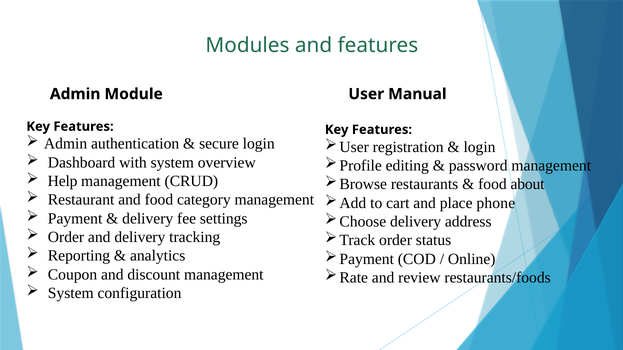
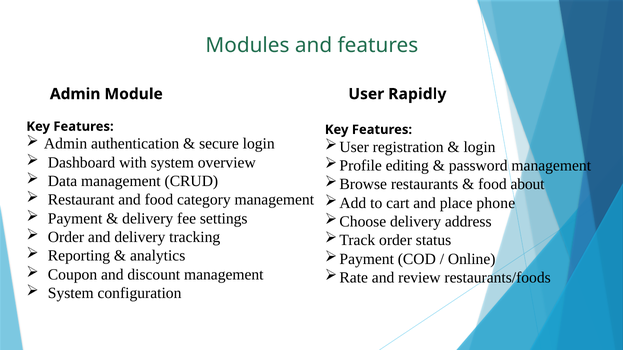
Manual: Manual -> Rapidly (417, 94)
Help: Help -> Data (63, 181)
